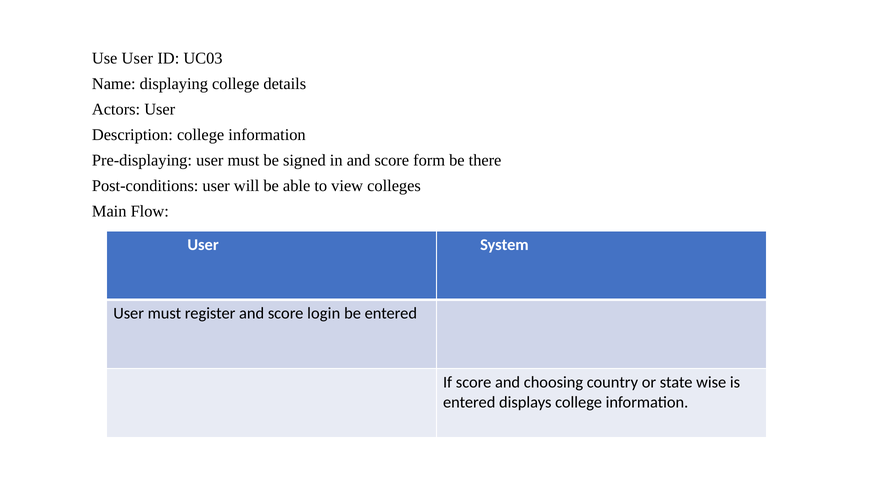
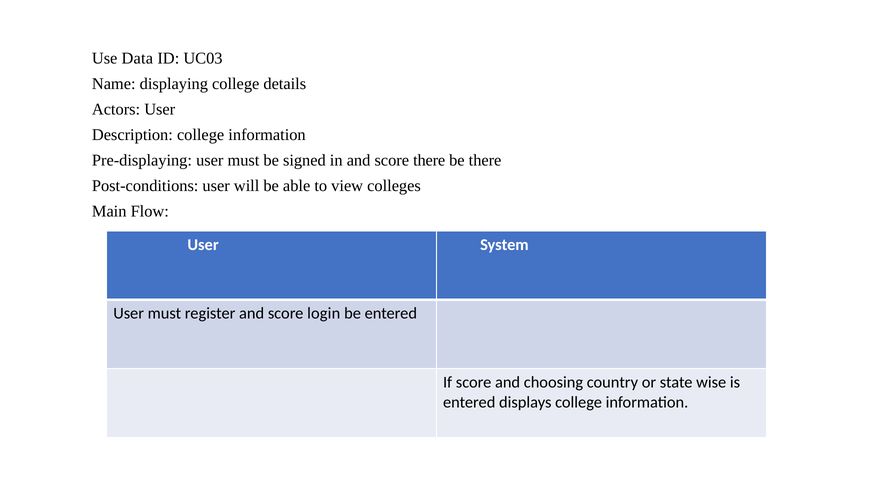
Use User: User -> Data (137, 58)
score form: form -> there (429, 161)
